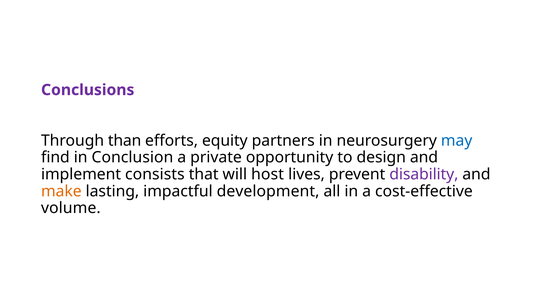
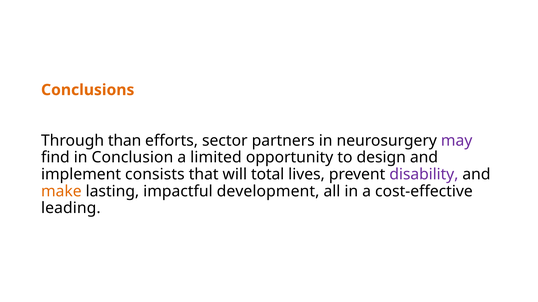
Conclusions colour: purple -> orange (88, 90)
equity: equity -> sector (225, 141)
may colour: blue -> purple (457, 141)
private: private -> limited (216, 158)
host: host -> total (268, 175)
volume: volume -> leading (71, 209)
